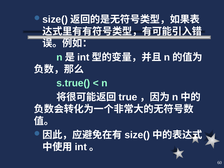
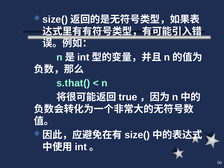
s.true(: s.true( -> s.that( (73, 83)
